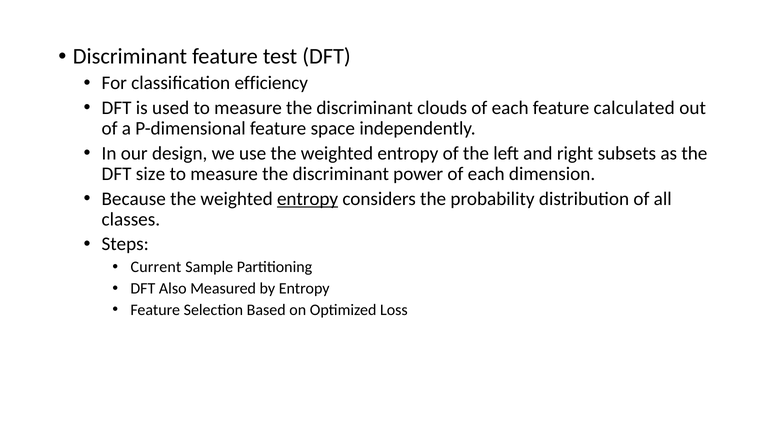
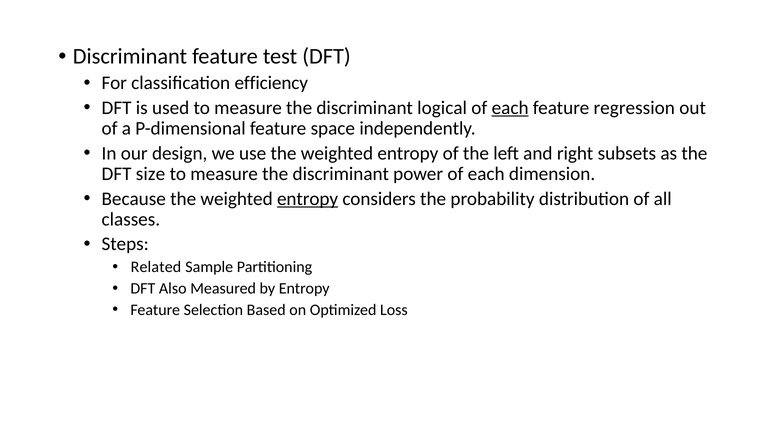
clouds: clouds -> logical (442, 108)
each underline: none -> present (510, 108)
calculated: calculated -> regression (634, 108)
Current: Current -> Related (156, 267)
